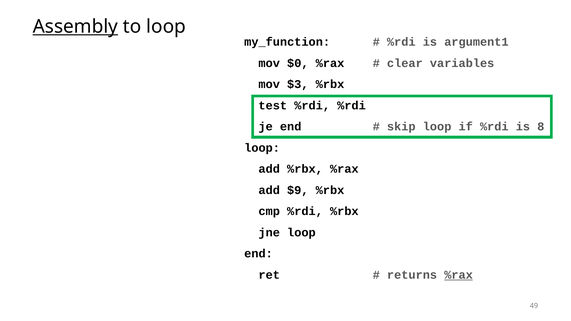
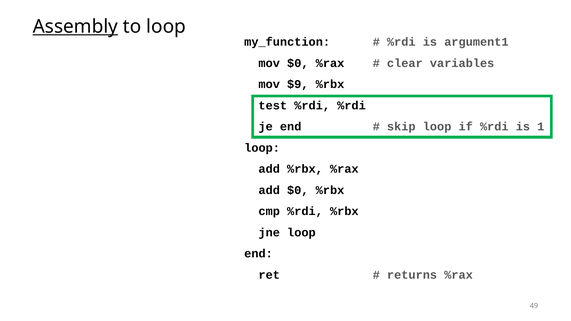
$3: $3 -> $9 (298, 84)
8: 8 -> 1 (541, 127)
add $9: $9 -> $0 (298, 190)
%rax underline: present -> none (459, 275)
